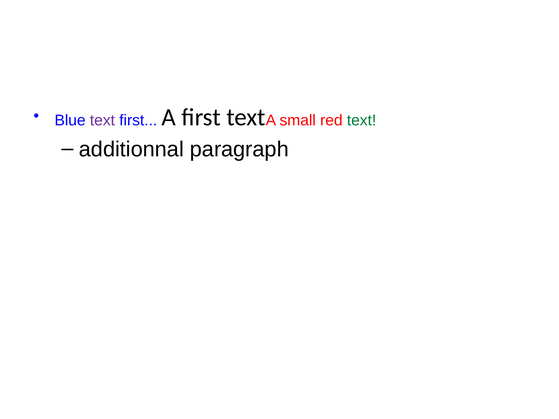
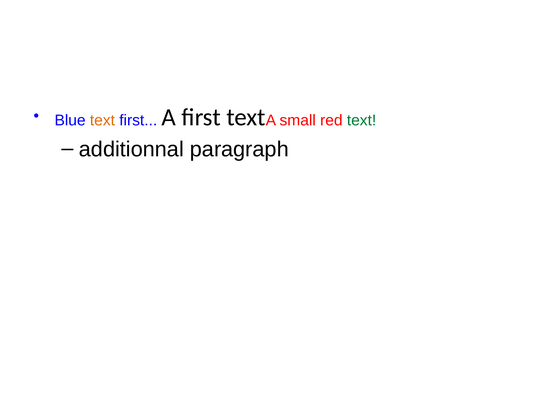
text colour: purple -> orange (102, 120)
